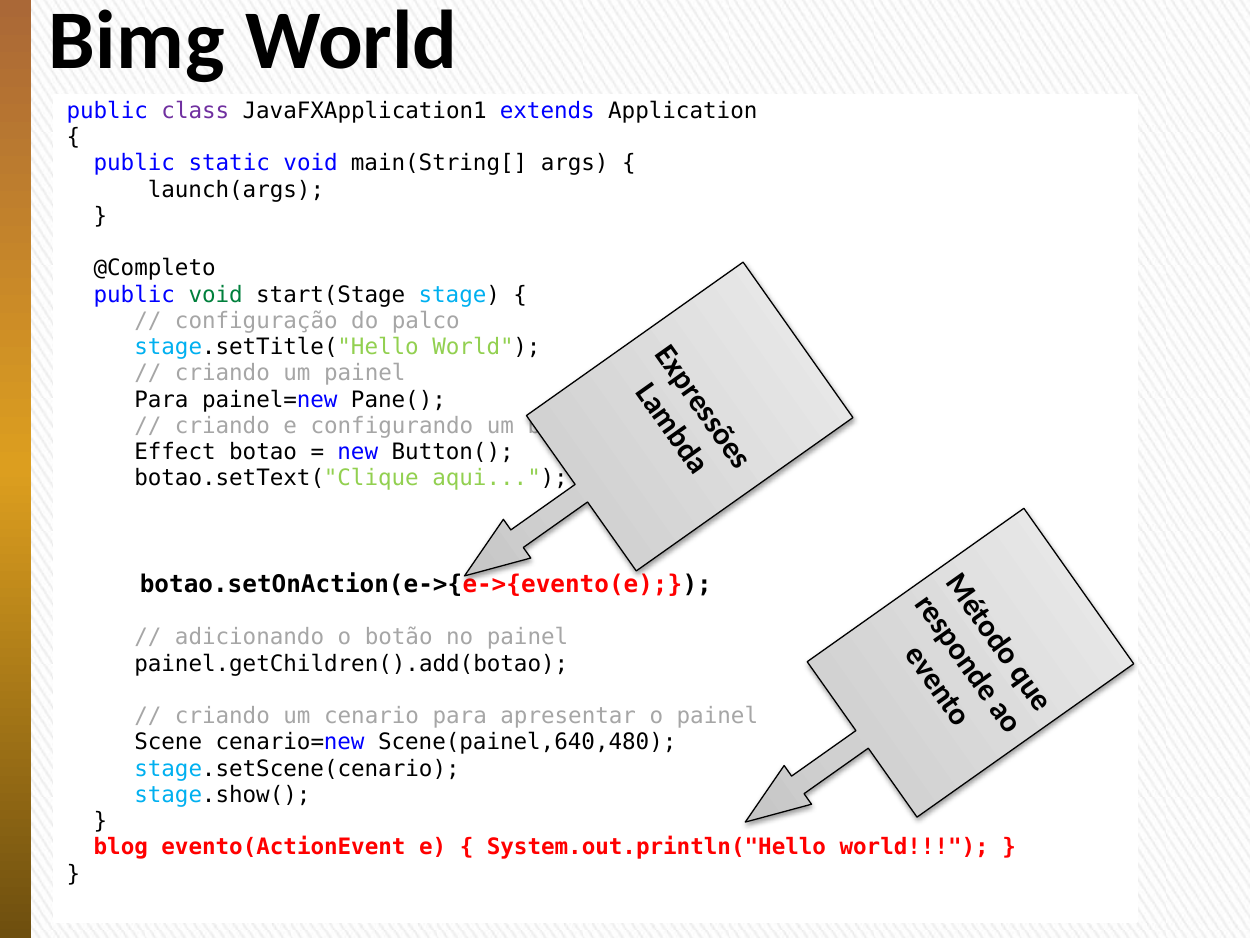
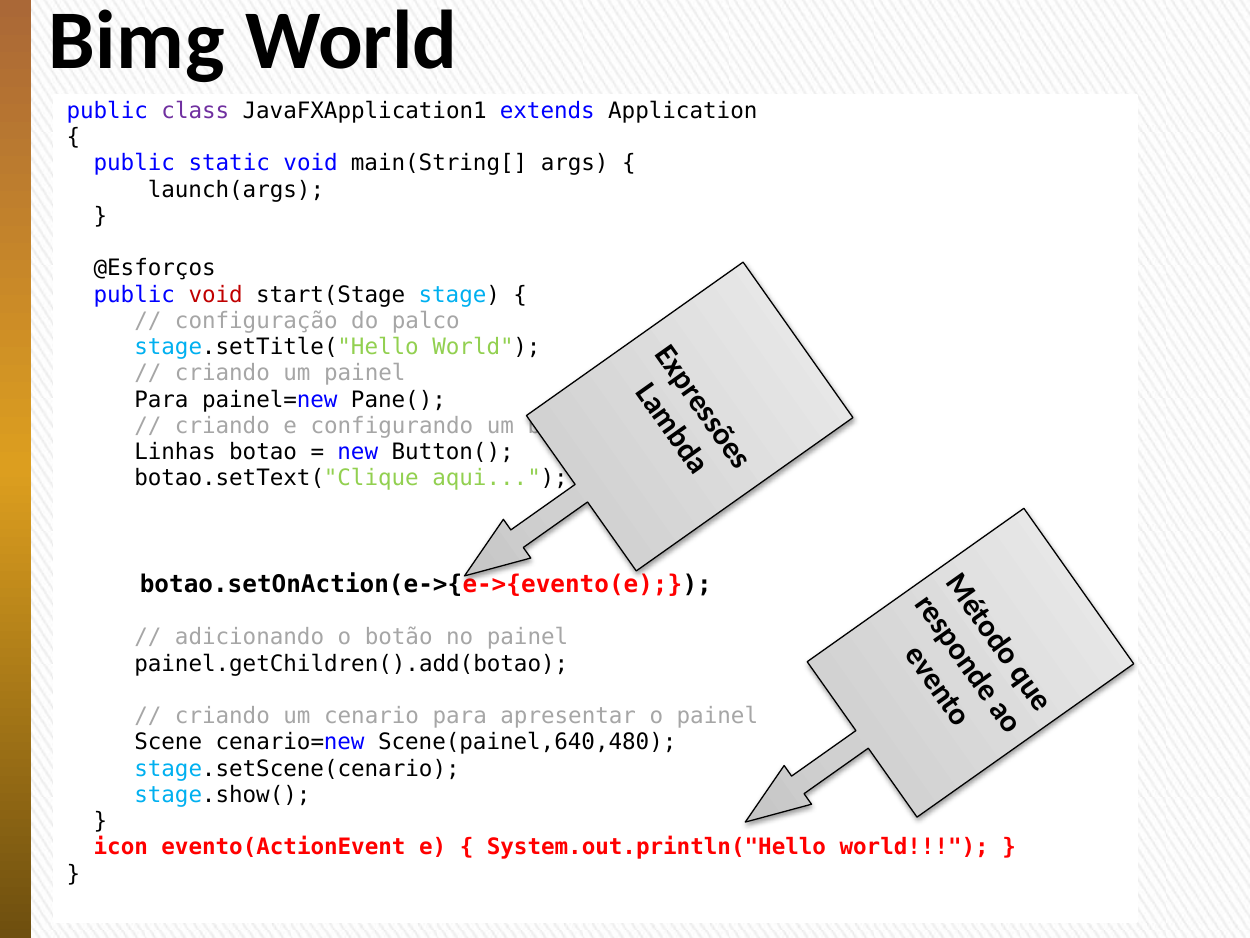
@Completo: @Completo -> @Esforços (155, 268)
void colour: green -> red (216, 294)
Effect: Effect -> Linhas (175, 452)
blog: blog -> icon (121, 847)
